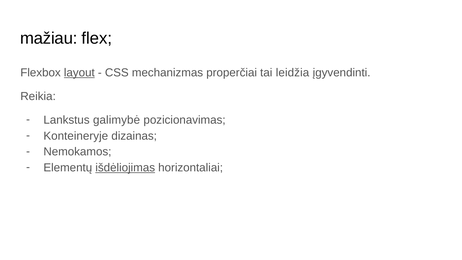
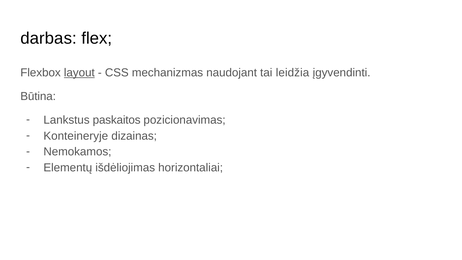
mažiau: mažiau -> darbas (49, 38)
properčiai: properčiai -> naudojant (232, 73)
Reikia: Reikia -> Būtina (38, 96)
galimybė: galimybė -> paskaitos (117, 120)
išdėliojimas underline: present -> none (125, 168)
